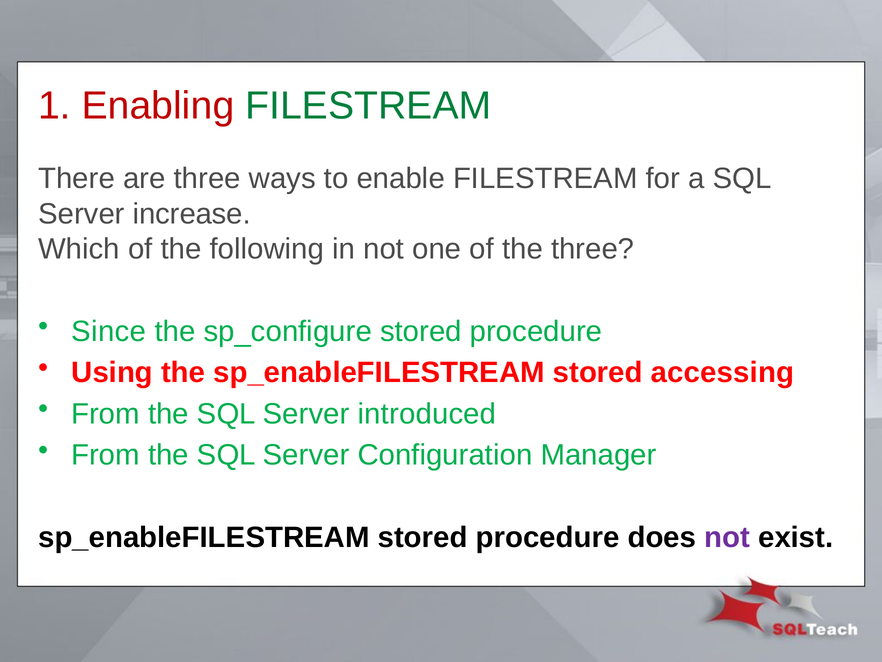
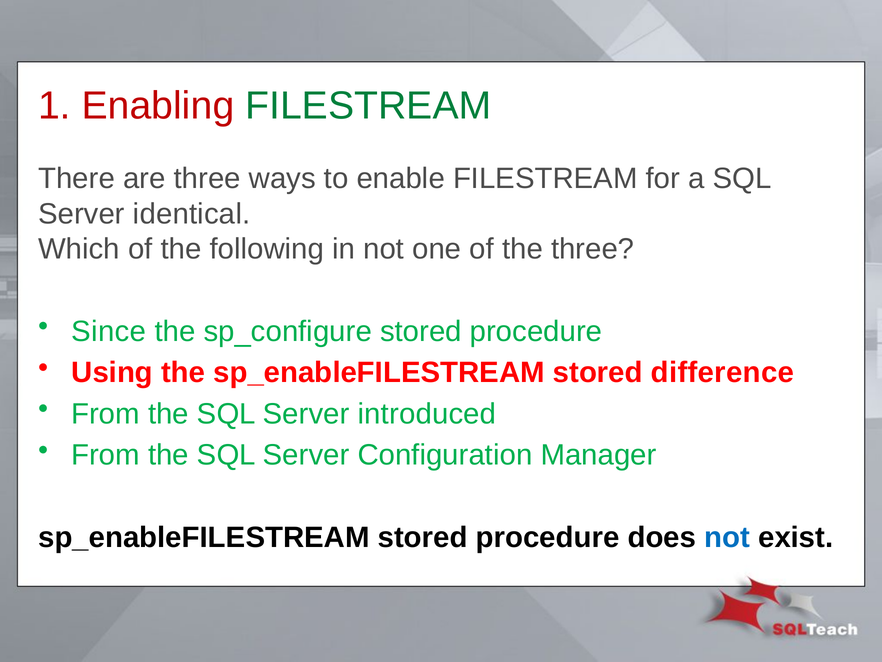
increase: increase -> identical (192, 214)
accessing: accessing -> difference (723, 372)
not colour: purple -> blue (727, 537)
